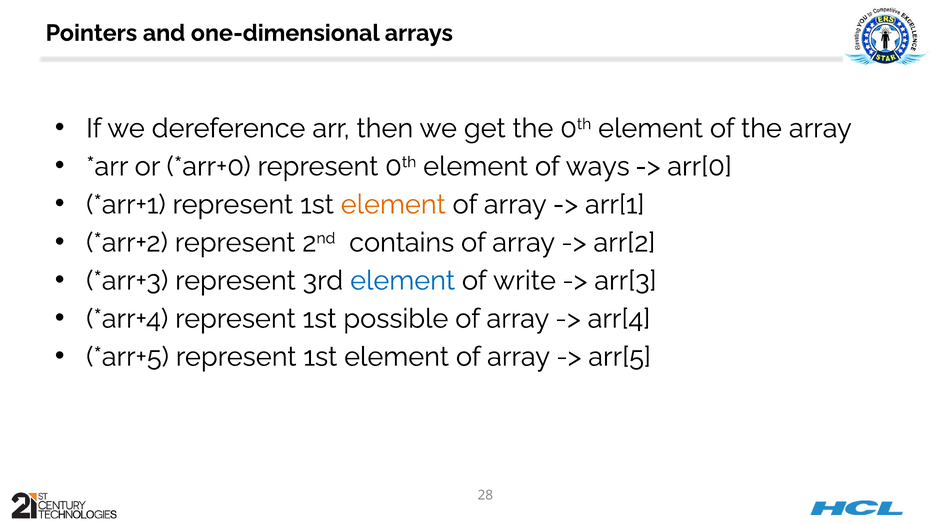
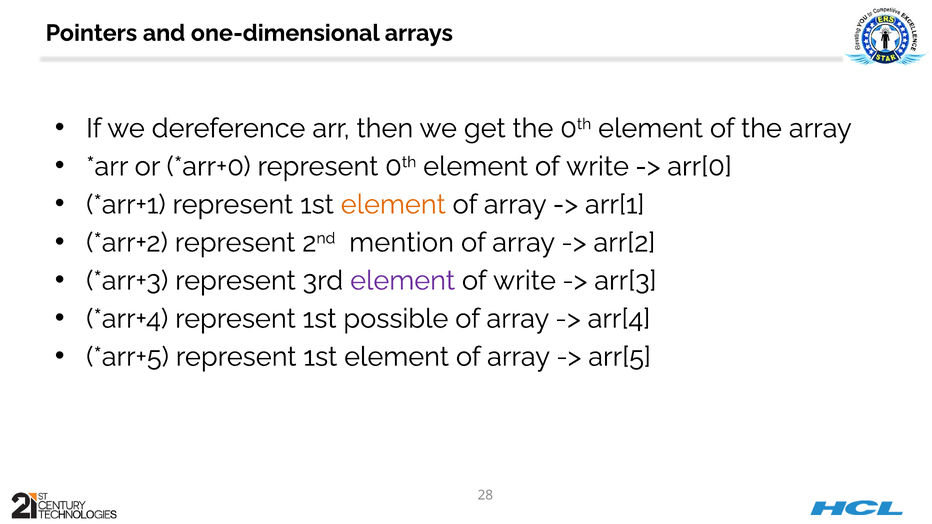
0th element of ways: ways -> write (598, 167)
contains: contains -> mention (402, 243)
element colour: blue -> purple (403, 281)
